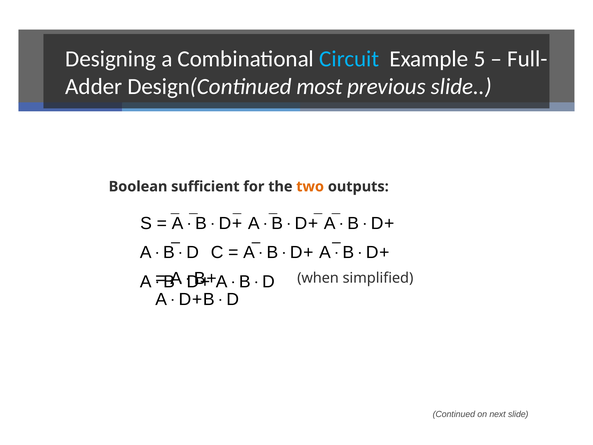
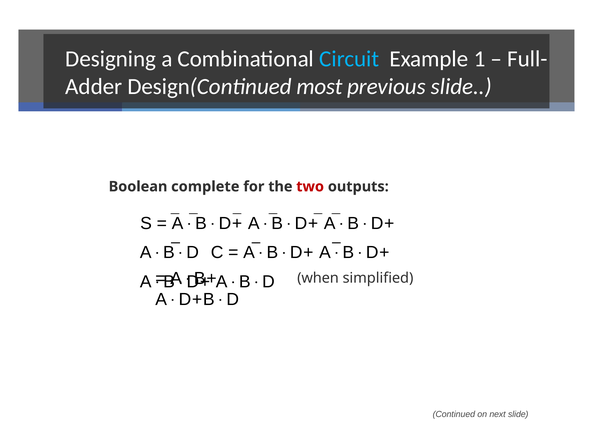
5: 5 -> 1 (480, 59)
sufficient: sufficient -> complete (205, 186)
two colour: orange -> red (310, 186)
